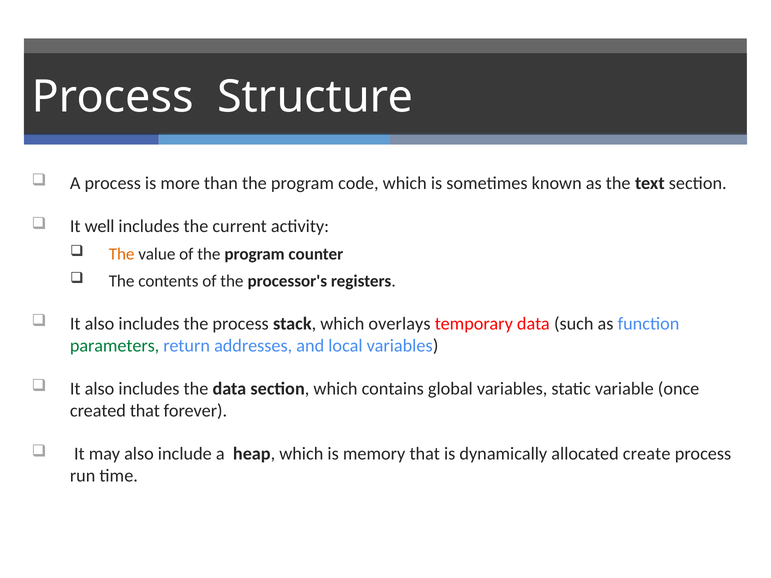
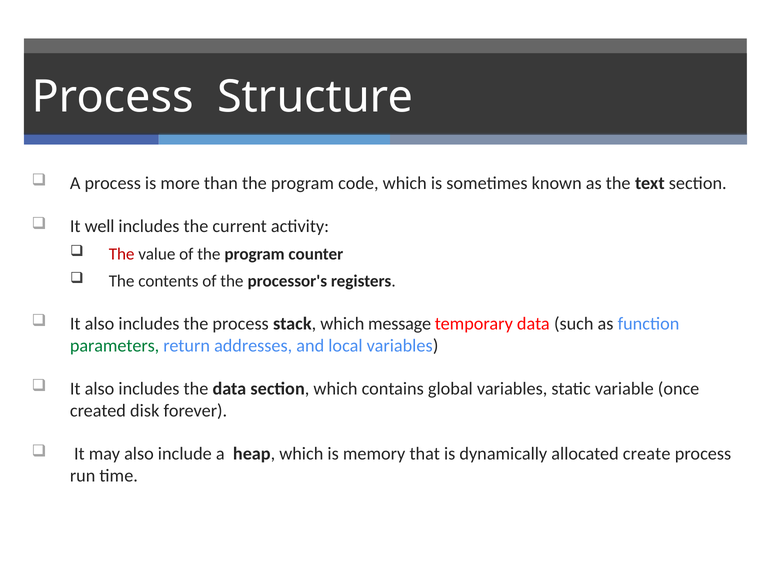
The colour: orange -> red (122, 254)
overlays: overlays -> message (400, 324)
created that: that -> disk (145, 411)
